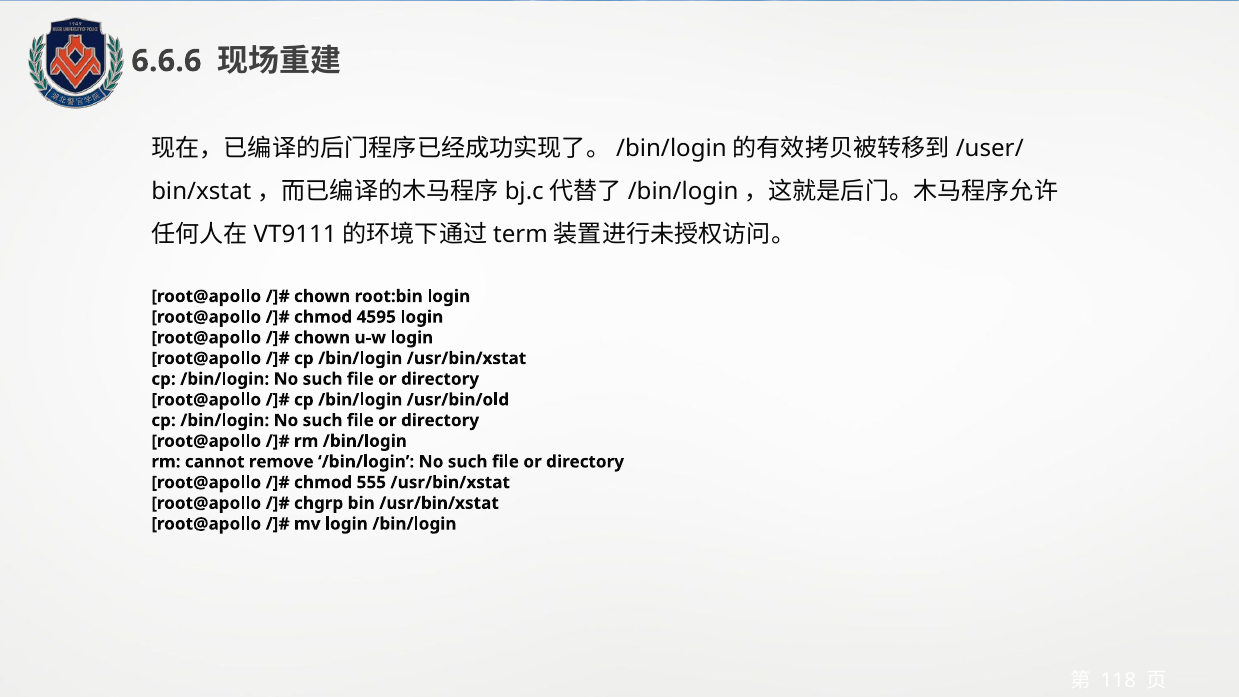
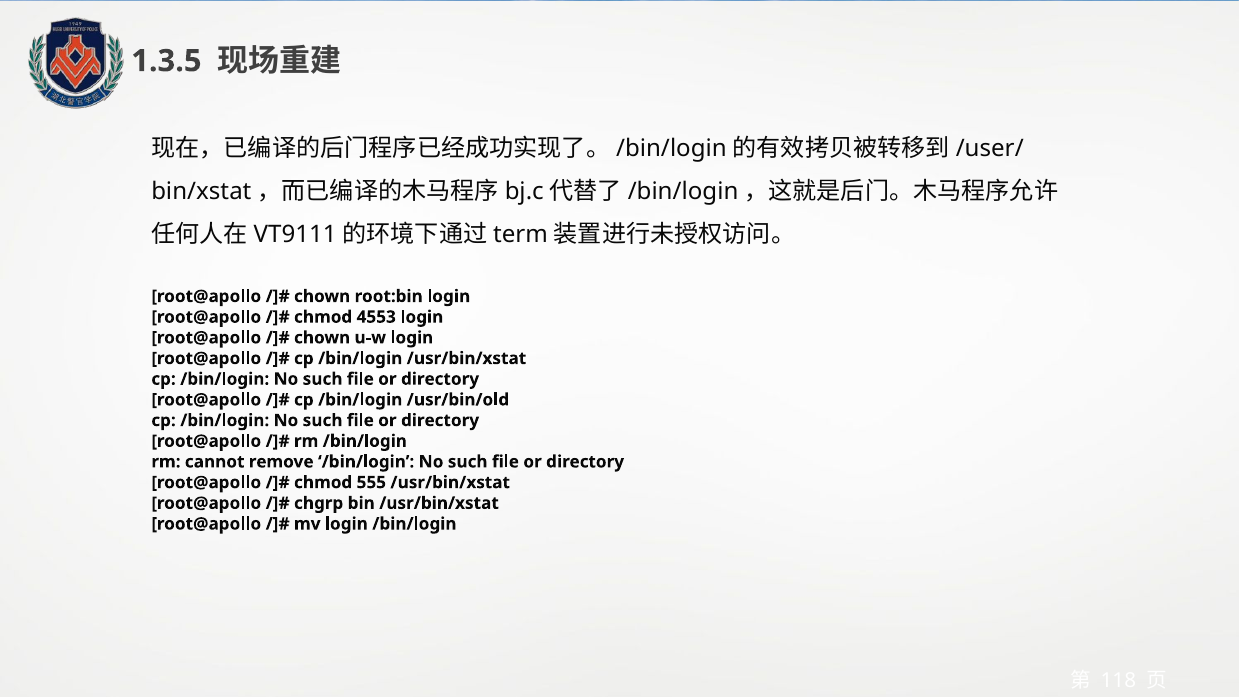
6.6.6: 6.6.6 -> 1.3.5 (166, 61)
4595: 4595 -> 4553 (376, 317)
